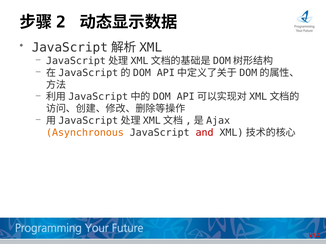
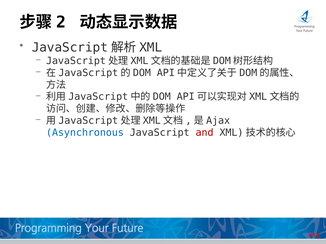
Asynchronous colour: orange -> blue (85, 133)
